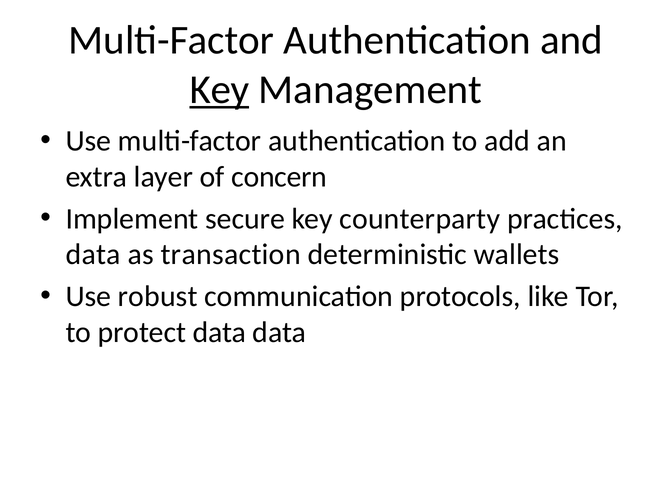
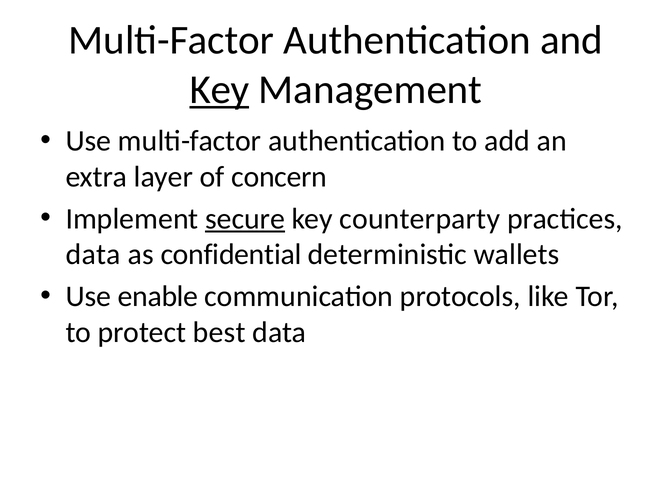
secure underline: none -> present (245, 219)
transaction: transaction -> confidential (231, 254)
robust: robust -> enable (158, 296)
protect data: data -> best (219, 332)
